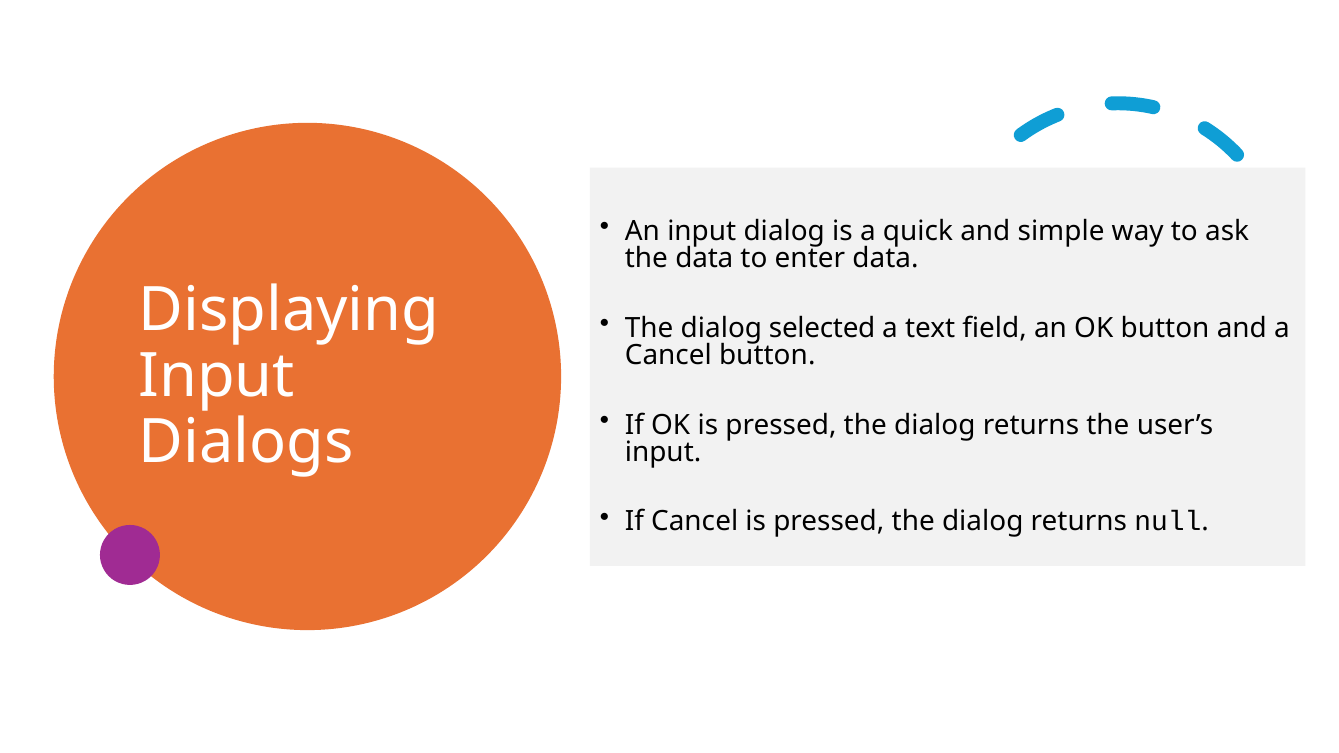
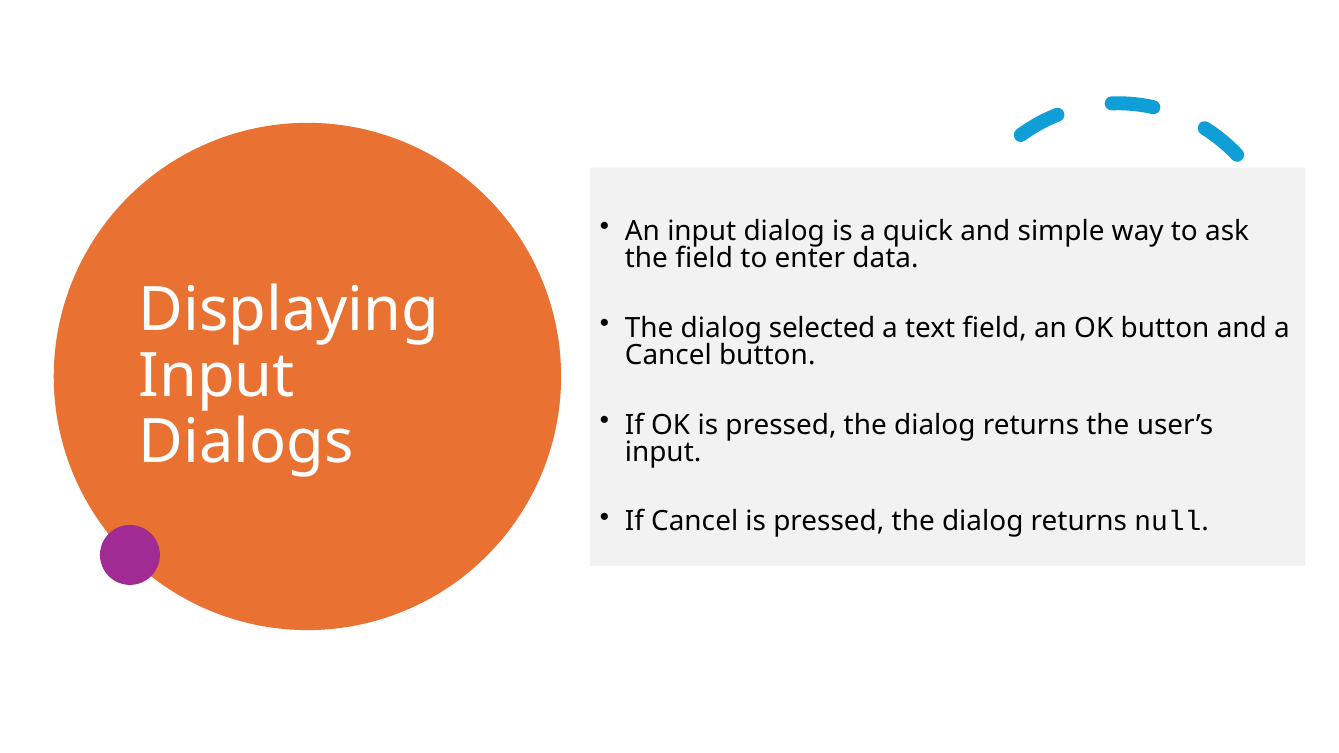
the data: data -> field (704, 258)
